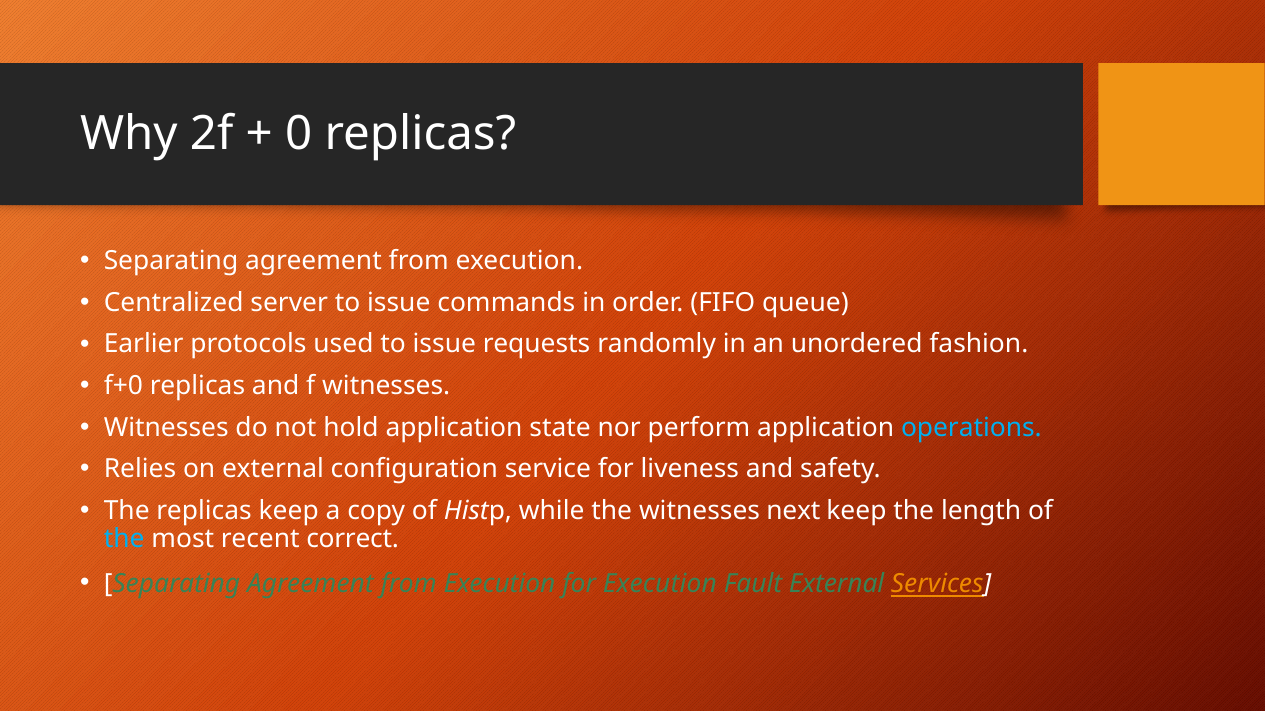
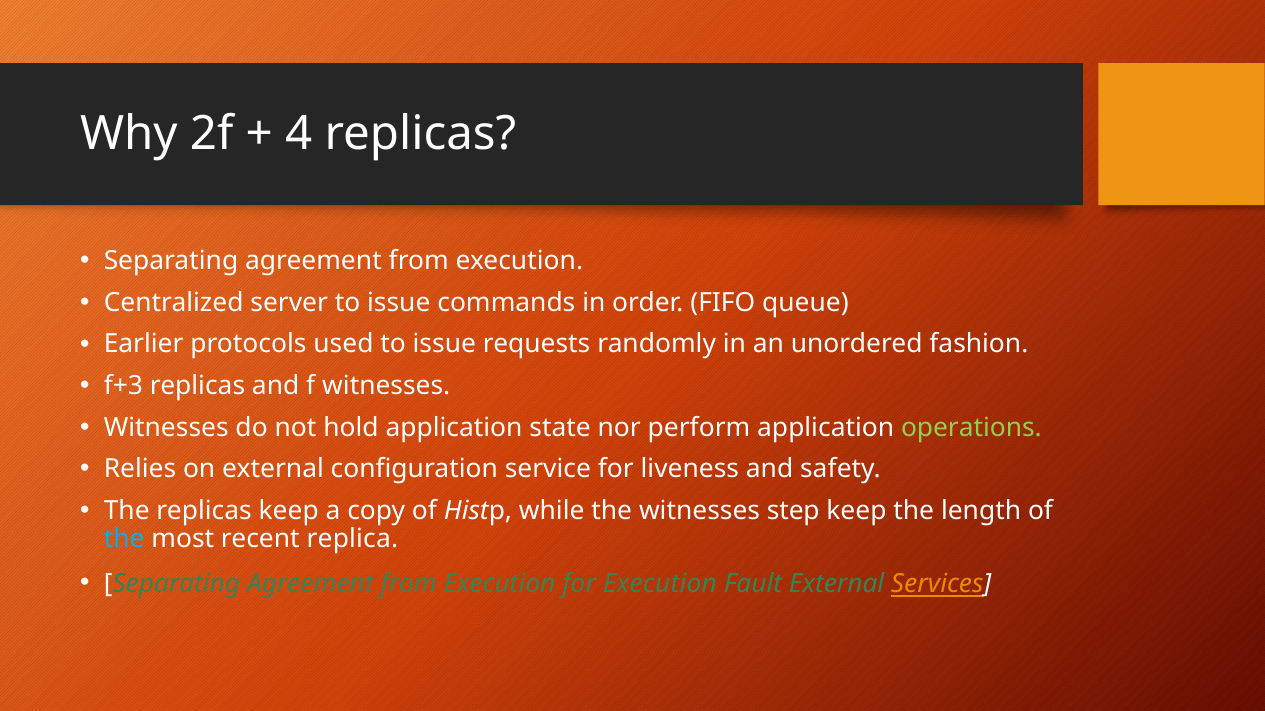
0: 0 -> 4 (299, 134)
f+0: f+0 -> f+3 (123, 386)
operations colour: light blue -> light green (971, 428)
next: next -> step (793, 511)
correct: correct -> replica (352, 540)
